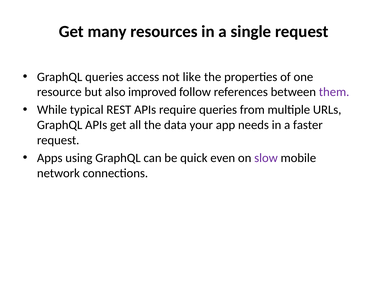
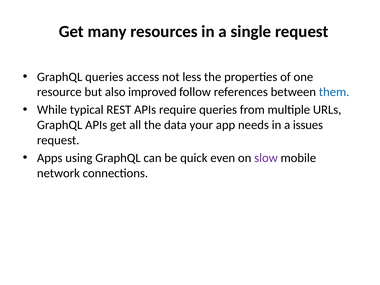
like: like -> less (192, 77)
them colour: purple -> blue (334, 92)
faster: faster -> issues (308, 125)
